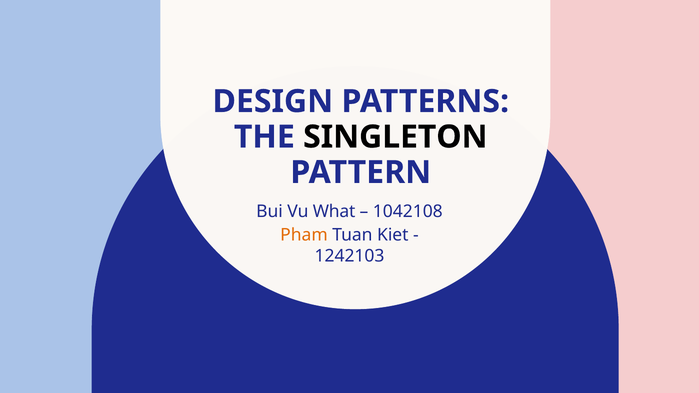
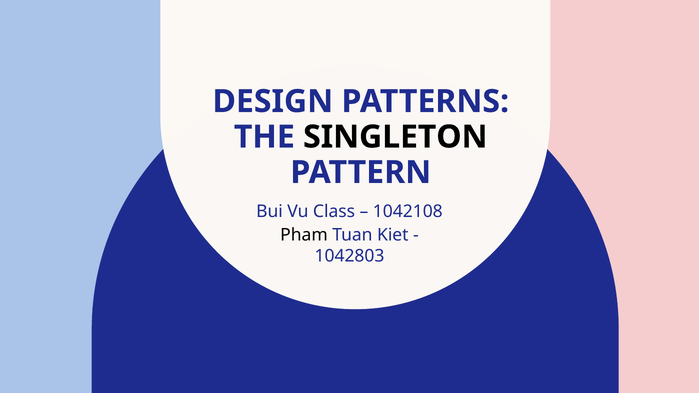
What: What -> Class (334, 211)
Pham colour: orange -> black (304, 235)
1242103: 1242103 -> 1042803 (349, 256)
